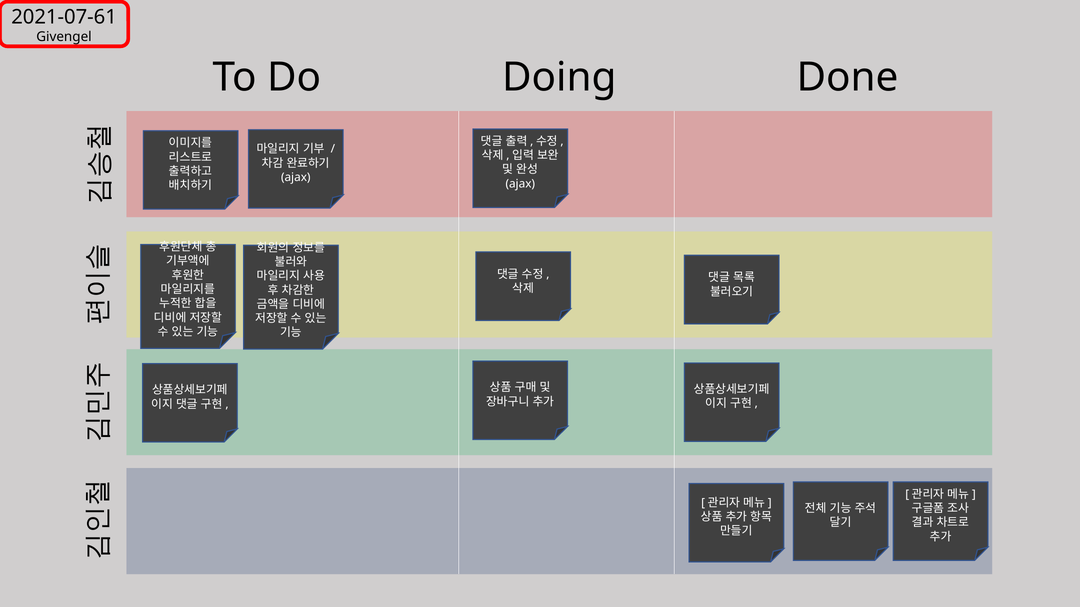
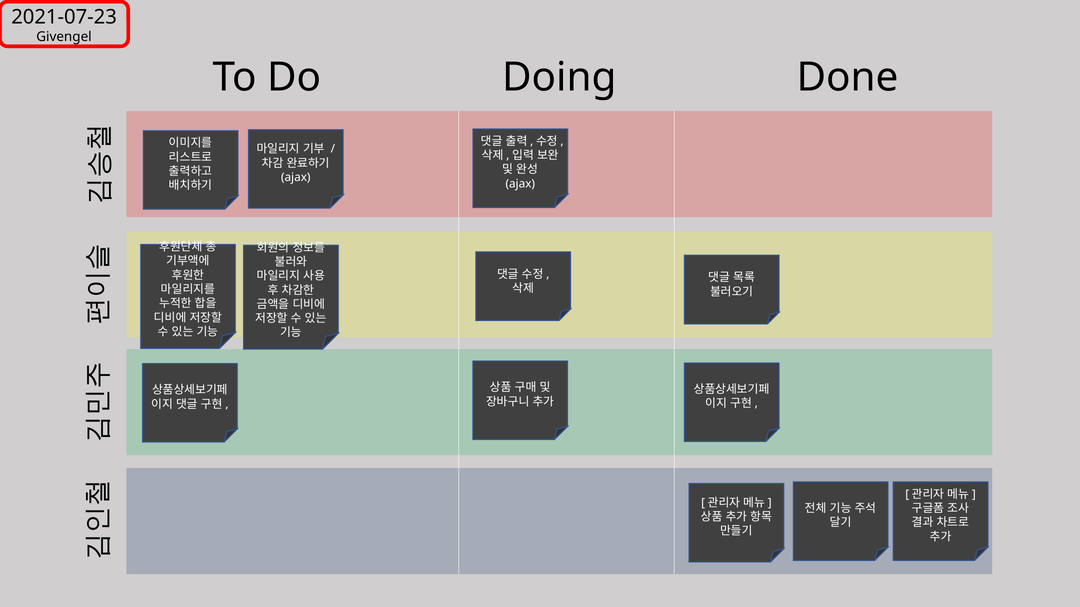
2021-07-61: 2021-07-61 -> 2021-07-23 (64, 17)
